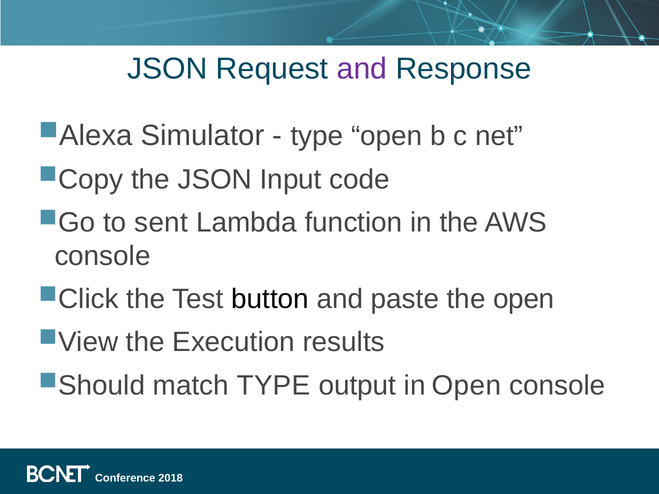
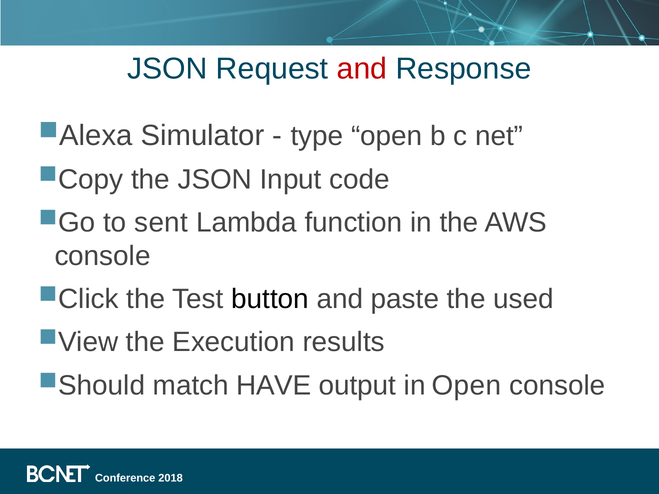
and colour: purple -> red (362, 69)
the open: open -> used (524, 299)
match TYPE: TYPE -> HAVE (274, 386)
